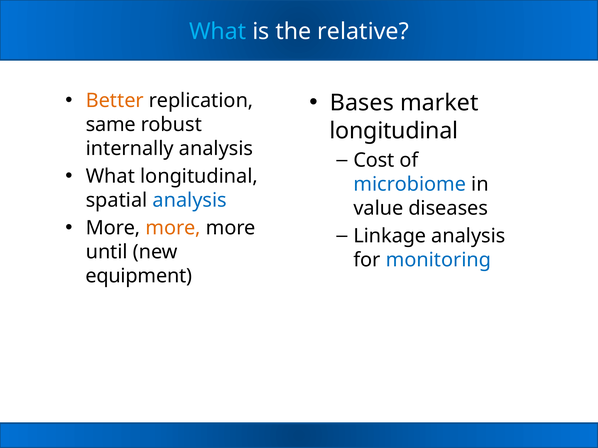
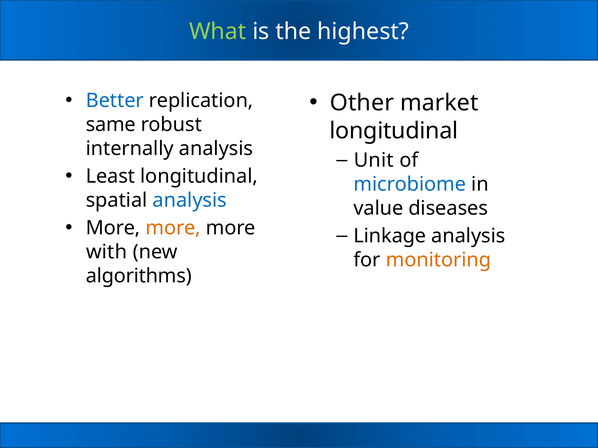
What colour: light blue -> light green (218, 32)
relative: relative -> highest (363, 32)
Better colour: orange -> blue (115, 101)
Bases: Bases -> Other (362, 103)
Cost: Cost -> Unit (374, 161)
What: What -> Least (110, 177)
until: until -> with (107, 252)
monitoring colour: blue -> orange (438, 260)
equipment: equipment -> algorithms (139, 276)
